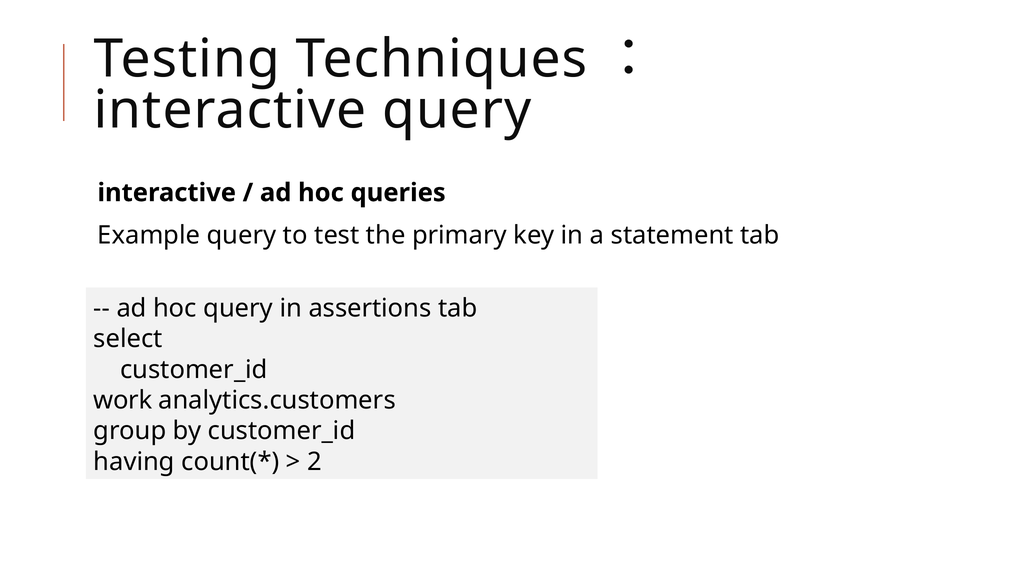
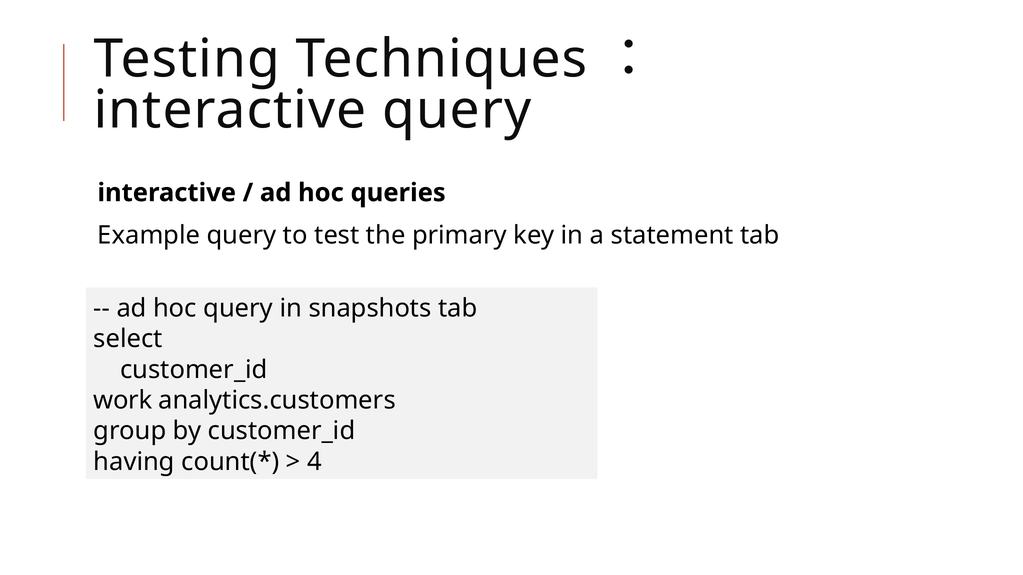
assertions: assertions -> snapshots (370, 309)
2: 2 -> 4 (315, 462)
